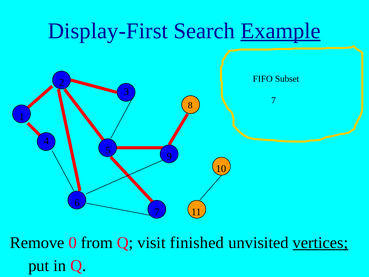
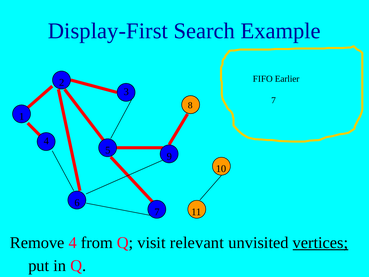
Example underline: present -> none (281, 31)
Subset: Subset -> Earlier (287, 79)
Remove 0: 0 -> 4 (73, 242)
finished: finished -> relevant (197, 242)
